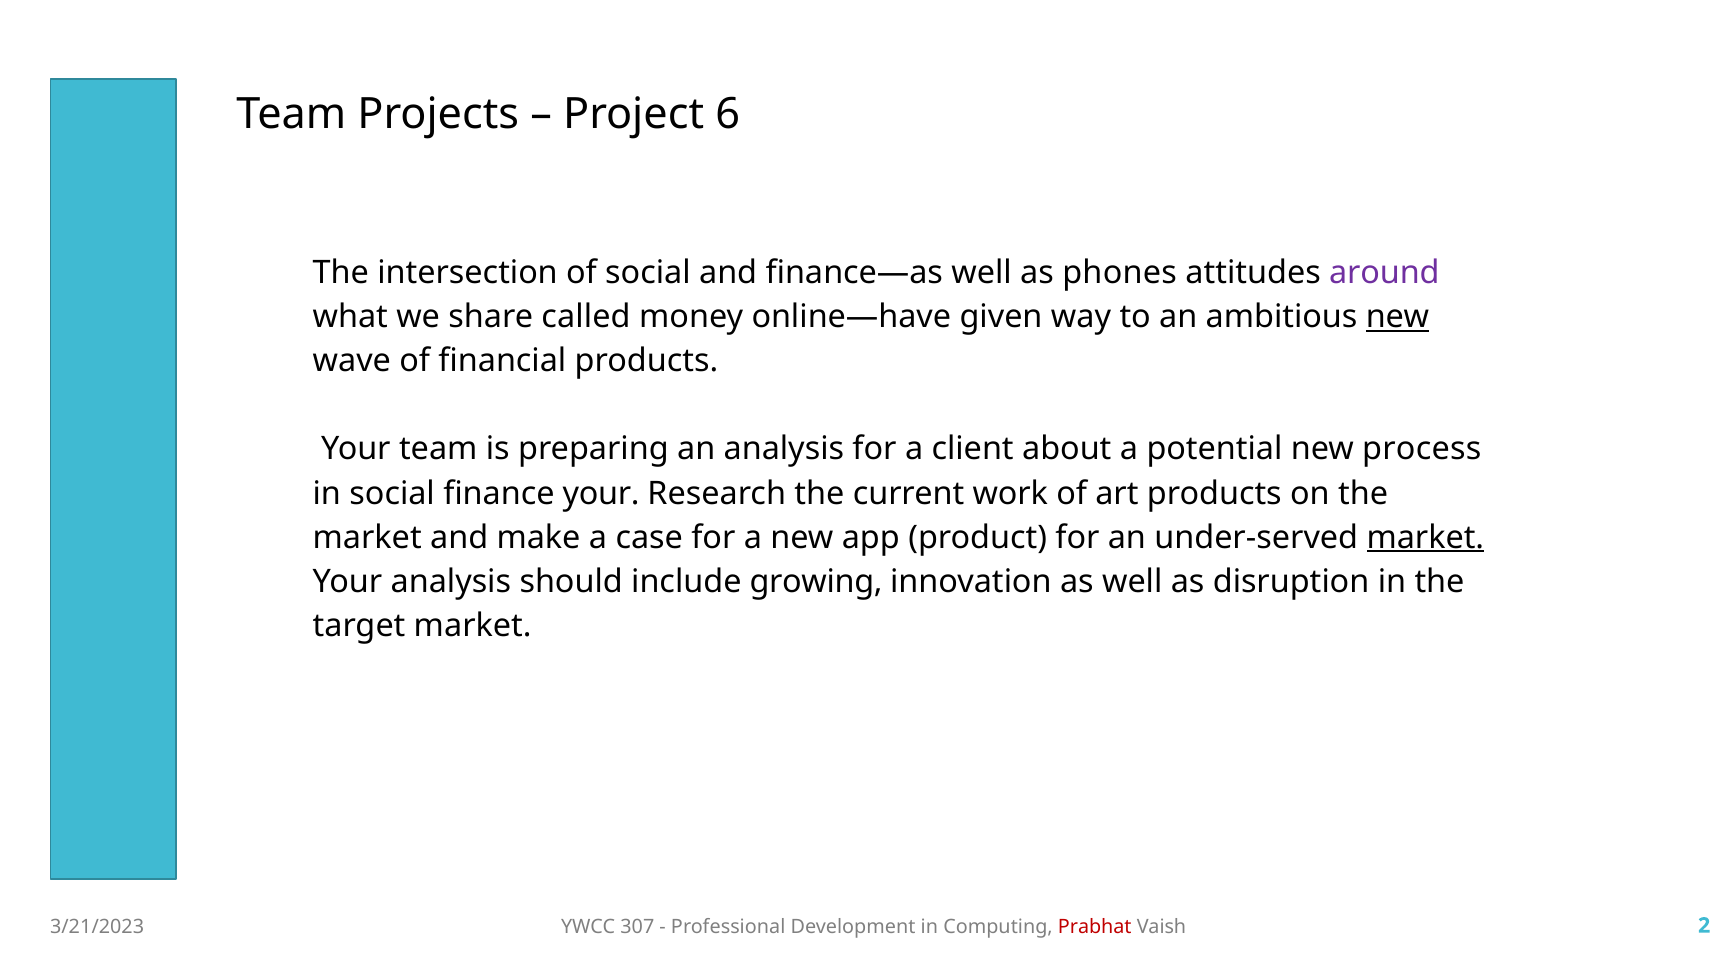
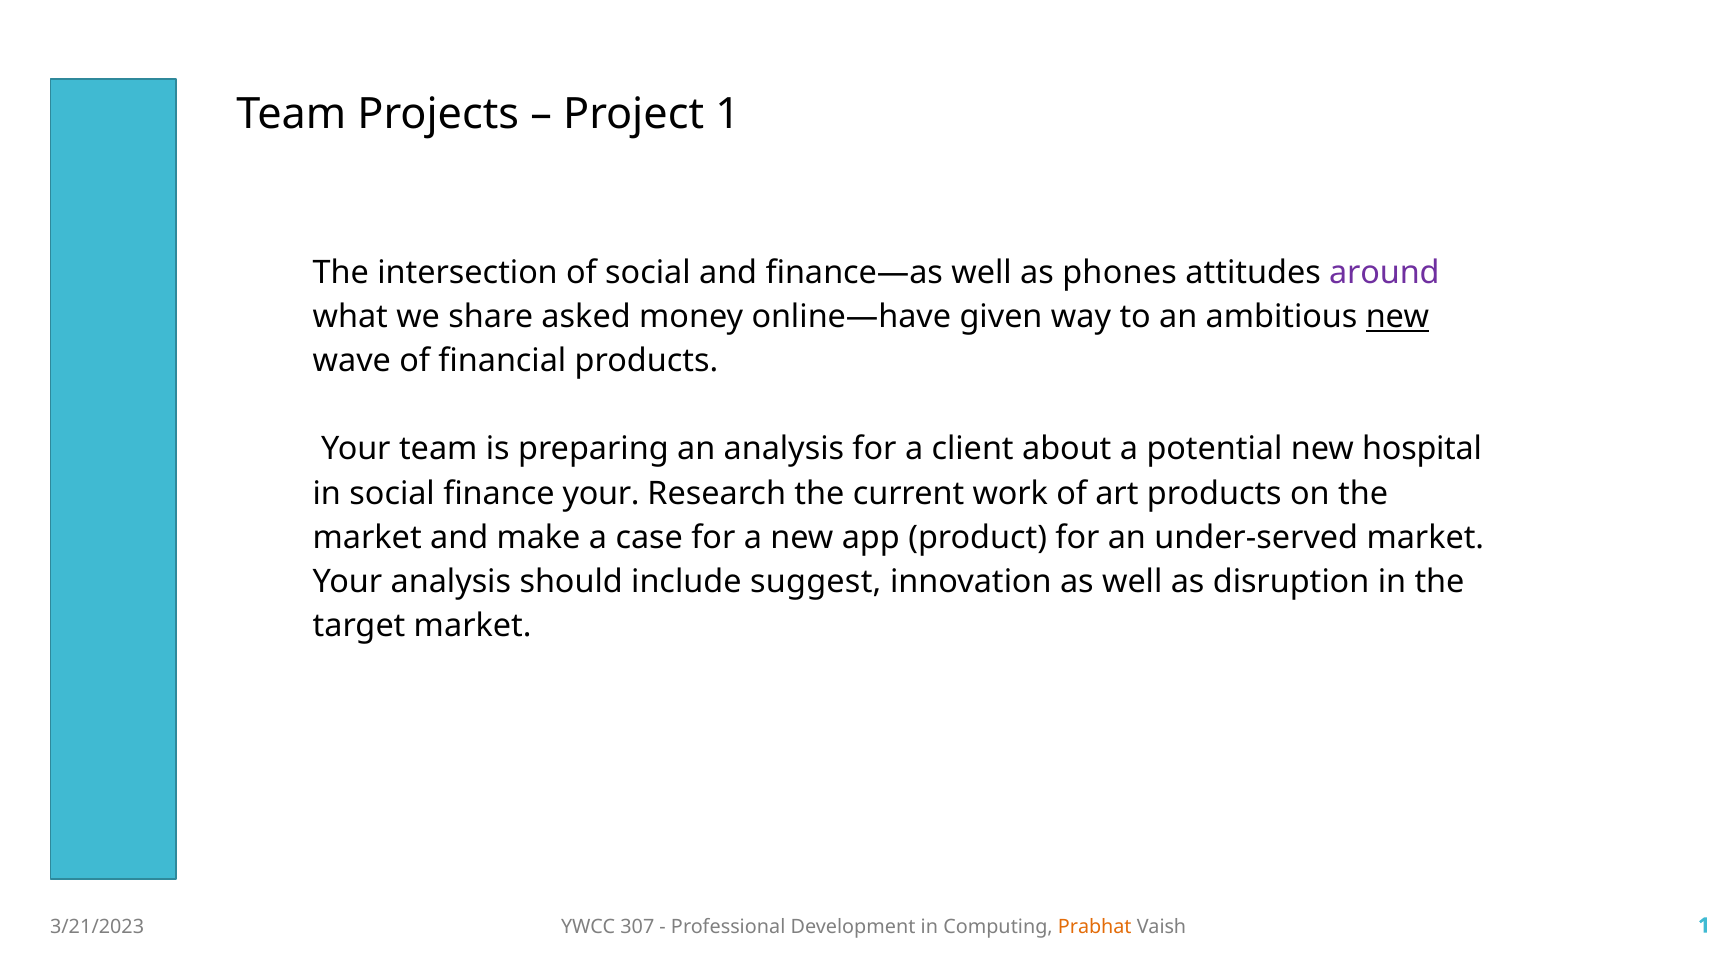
Project 6: 6 -> 1 (728, 114)
called: called -> asked (586, 317)
process: process -> hospital (1422, 449)
market underline: present -> none (1425, 538)
growing: growing -> suggest (816, 582)
Prabhat colour: red -> orange (1095, 928)
Vaish 2: 2 -> 1 (1704, 926)
